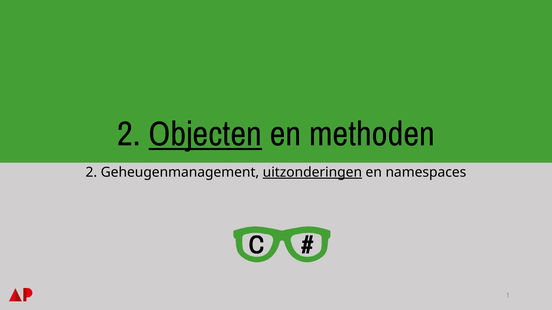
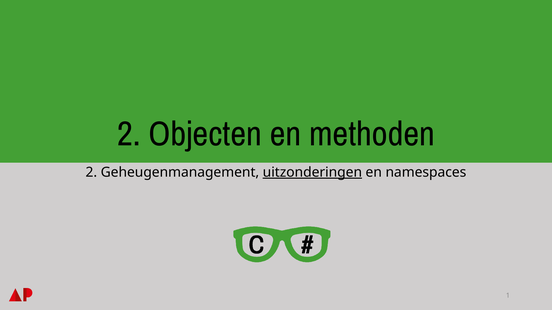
Objecten underline: present -> none (205, 134)
